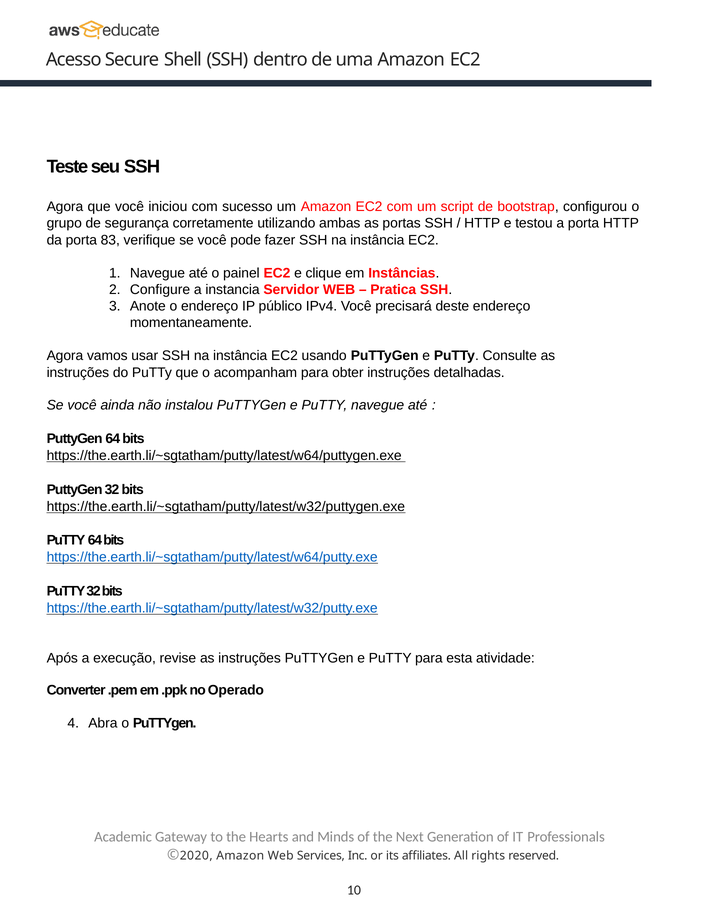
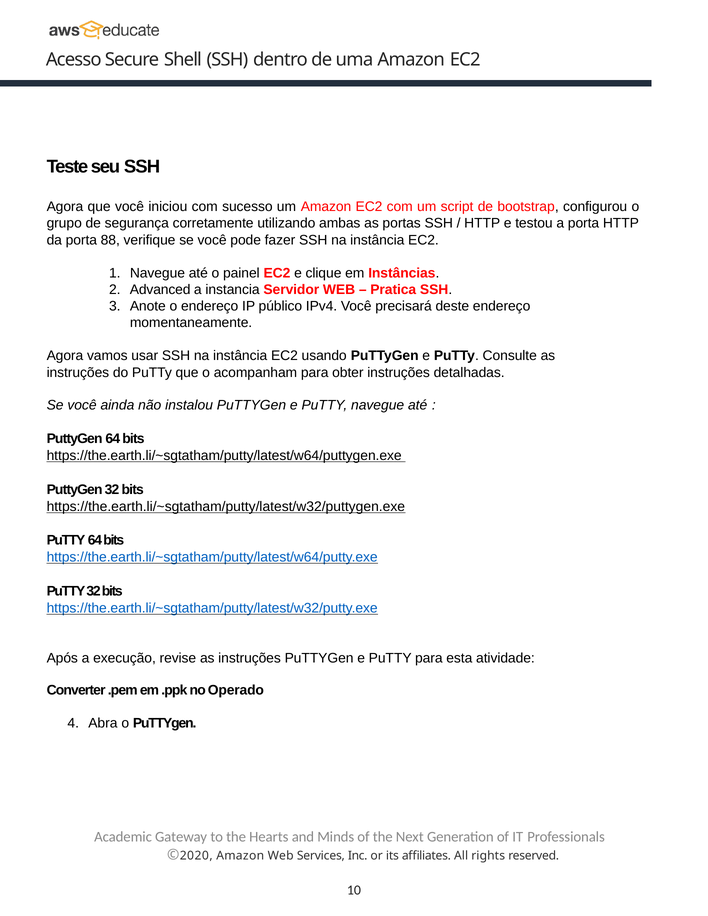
83: 83 -> 88 (110, 240)
Configure: Configure -> Advanced (160, 290)
